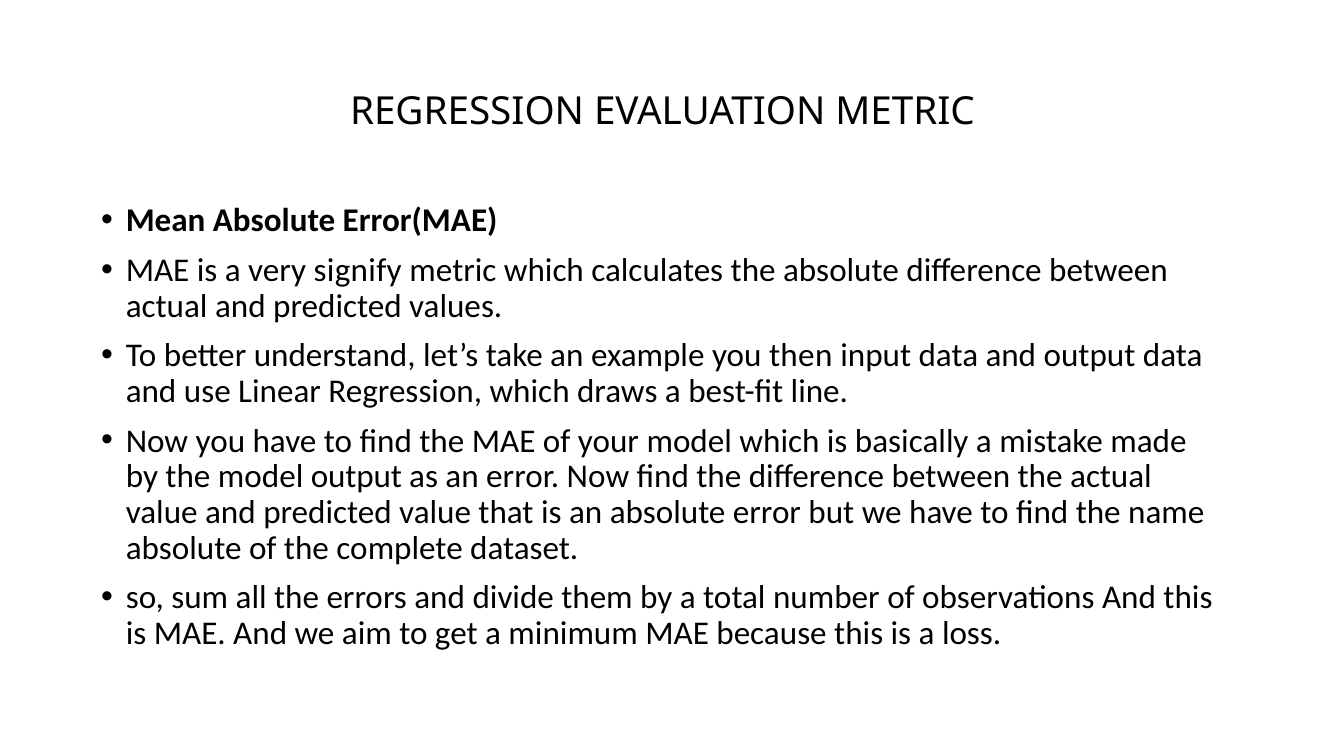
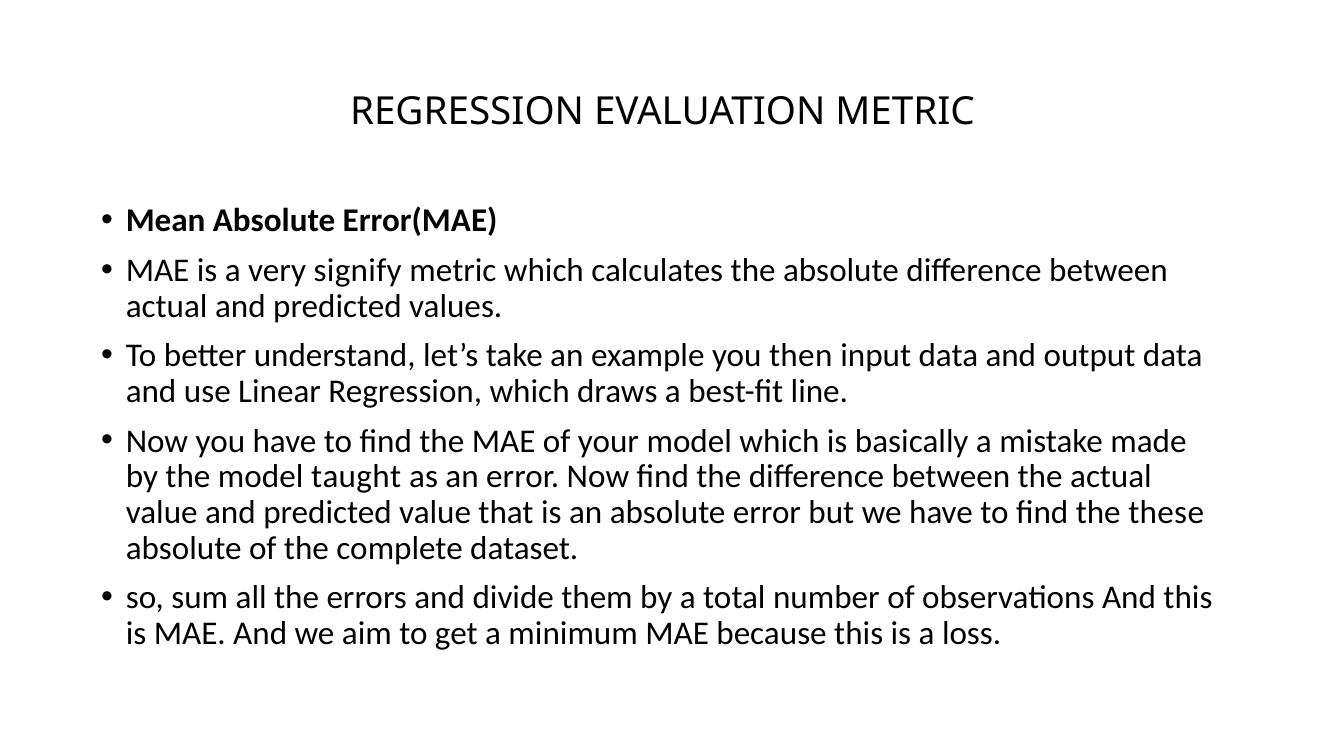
model output: output -> taught (356, 477)
name: name -> these (1166, 513)
